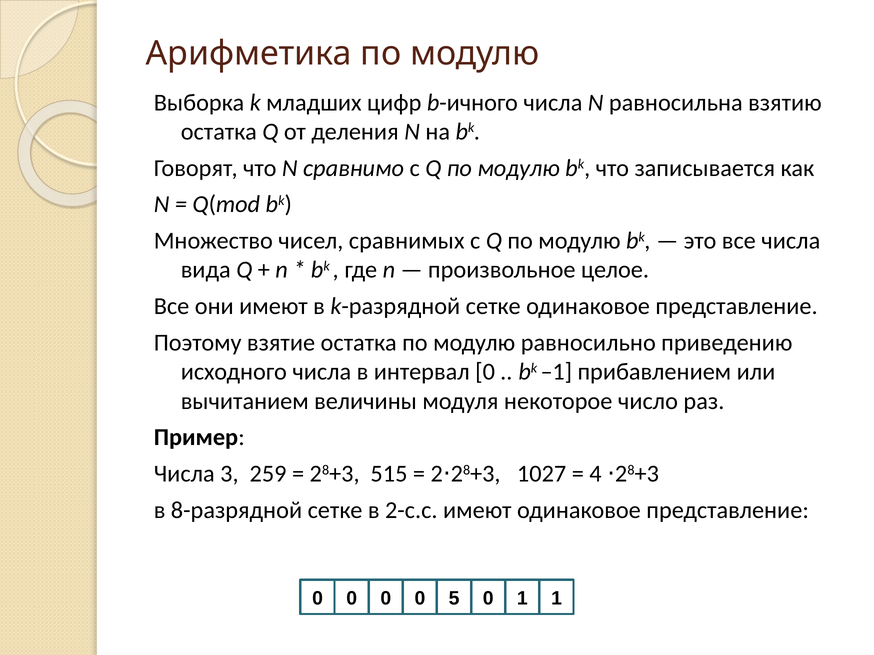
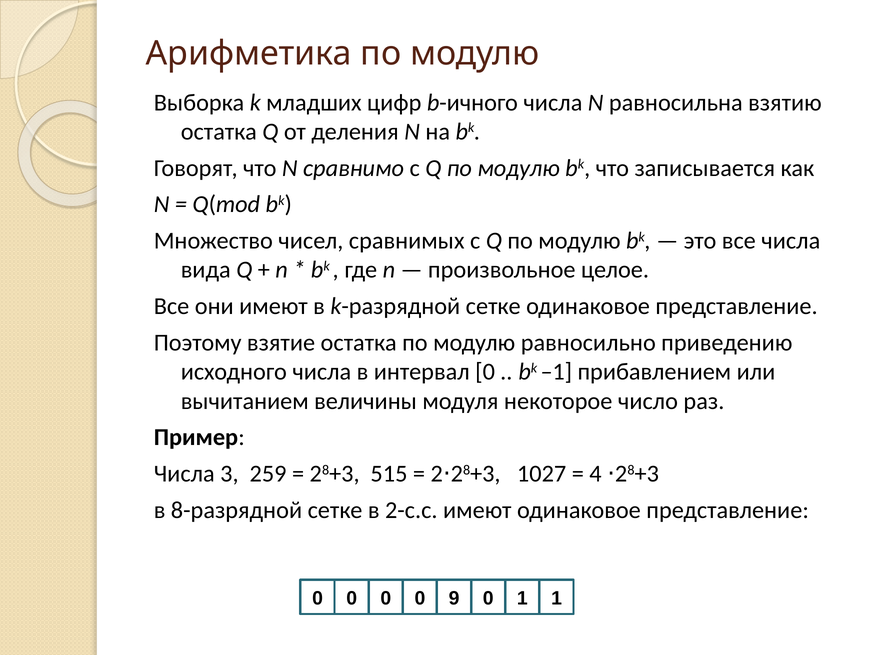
5: 5 -> 9 (454, 599)
